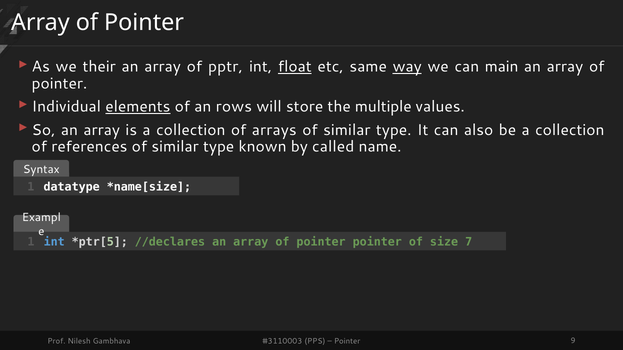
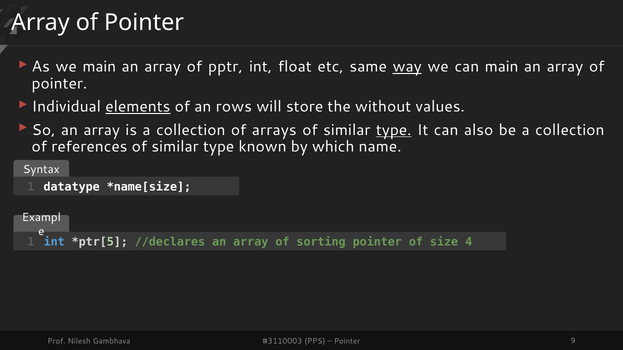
we their: their -> main (99, 67)
float underline: present -> none (295, 67)
multiple: multiple -> without (383, 107)
type underline: none -> present (394, 130)
called: called -> which (333, 147)
pointer: pointer -> sorting (321, 242)
7: 7 -> 4 (469, 242)
